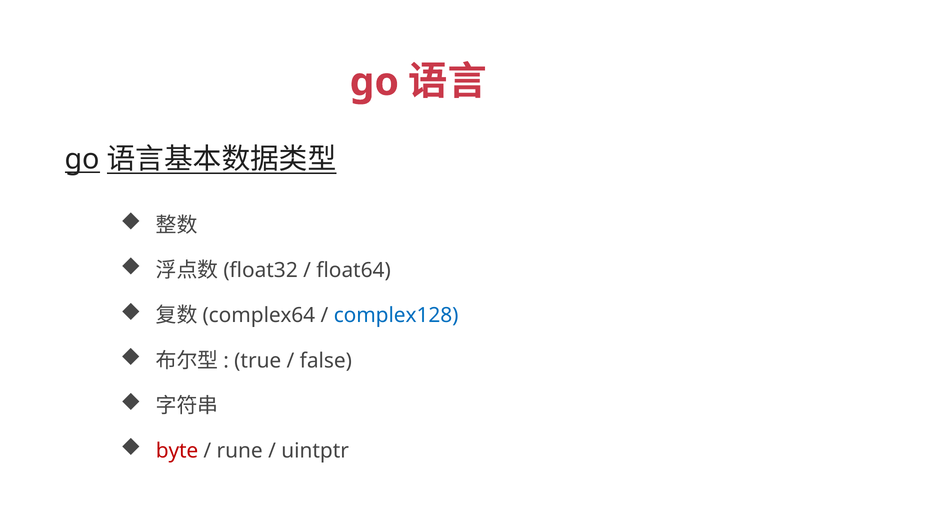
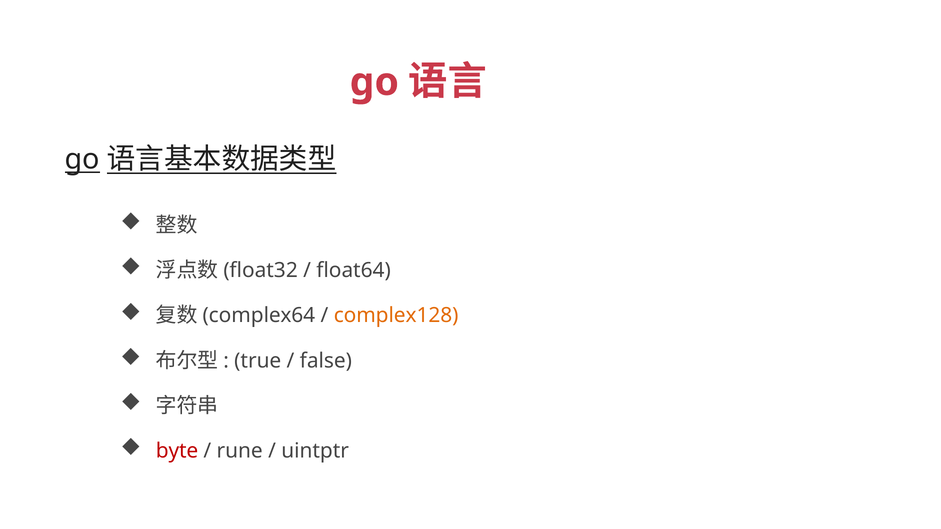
complex128 colour: blue -> orange (396, 316)
